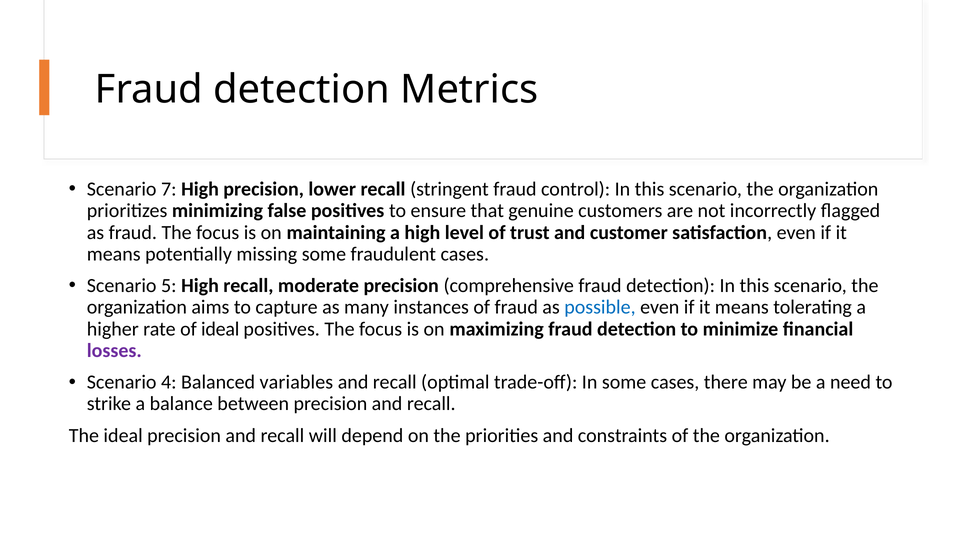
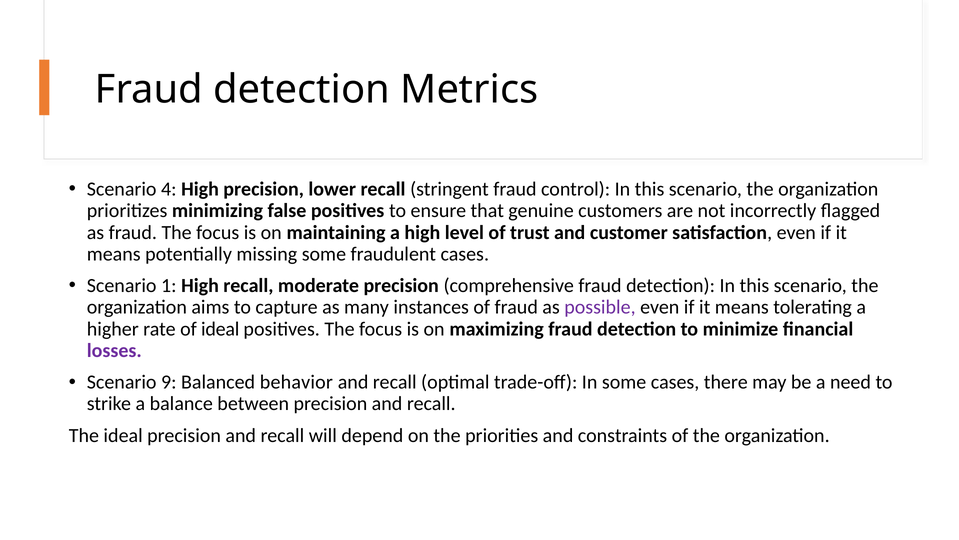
7: 7 -> 4 (169, 189)
5: 5 -> 1 (169, 285)
possible colour: blue -> purple (600, 307)
4: 4 -> 9 (169, 382)
variables: variables -> behavior (296, 382)
